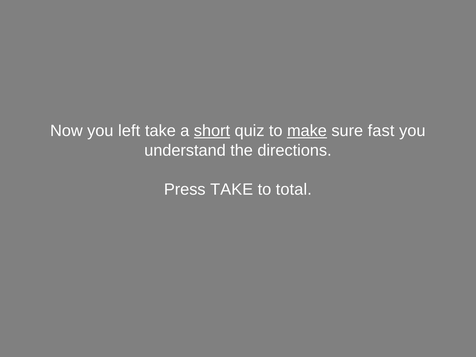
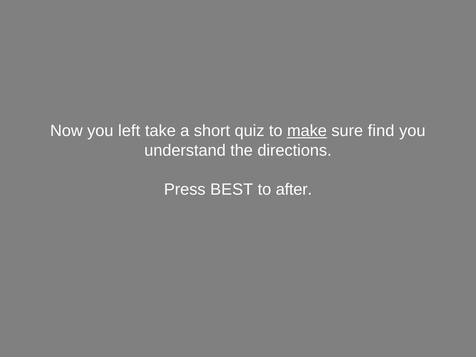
short underline: present -> none (212, 131)
fast: fast -> find (381, 131)
Press TAKE: TAKE -> BEST (232, 189)
total: total -> after (294, 189)
